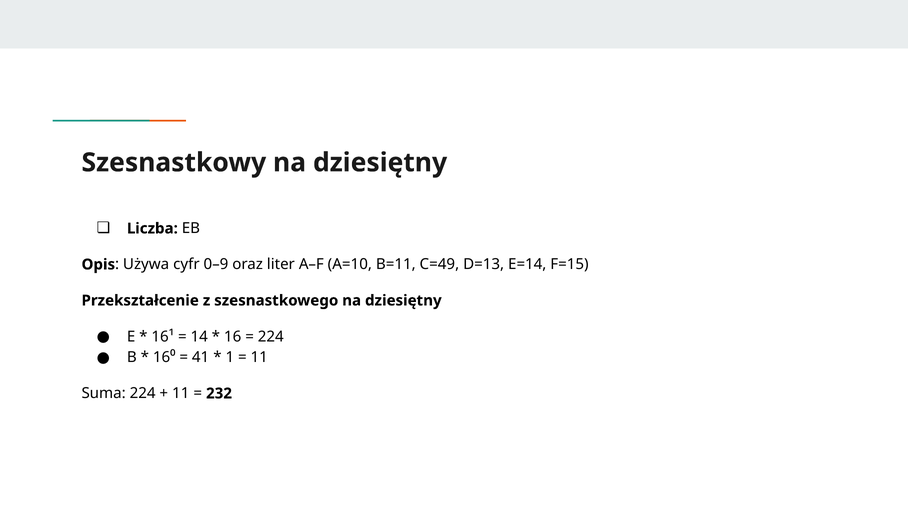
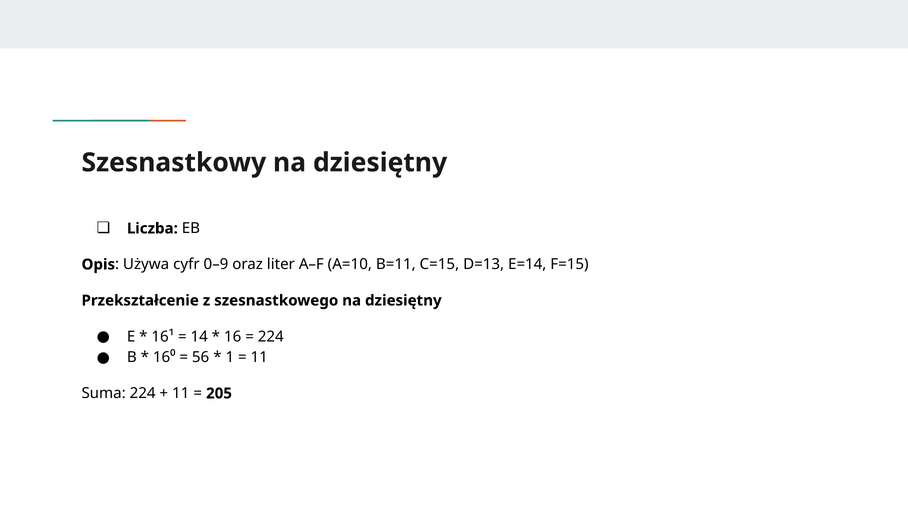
C=49: C=49 -> C=15 (439, 264)
41: 41 -> 56 (201, 357)
232: 232 -> 205 (219, 393)
